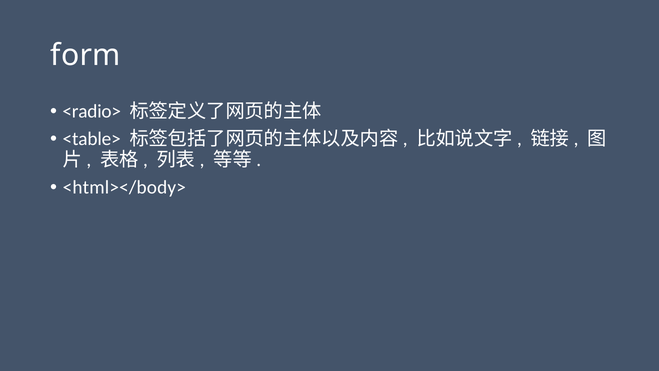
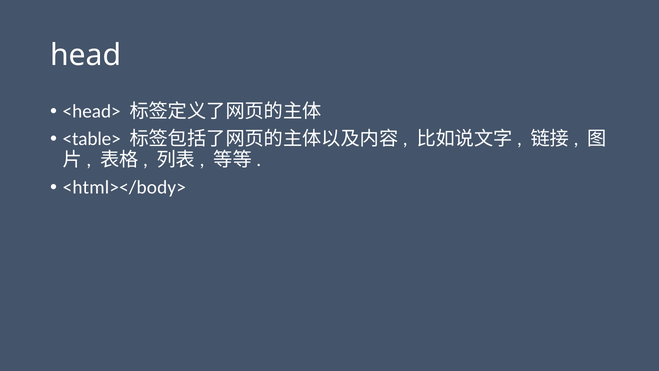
form: form -> head (86, 55)
<radio>: <radio> -> <head> (92, 111)
